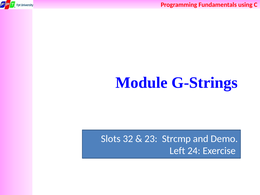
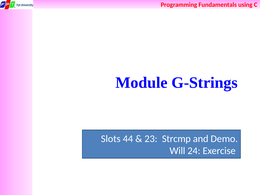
32: 32 -> 44 (128, 139)
Left: Left -> Will (177, 151)
